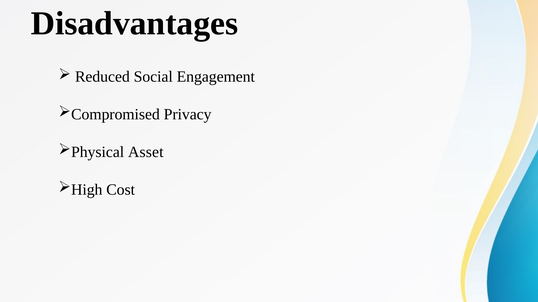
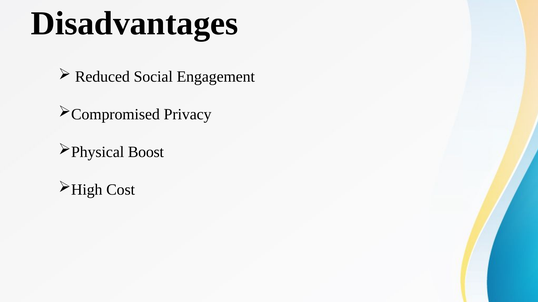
Asset: Asset -> Boost (146, 152)
